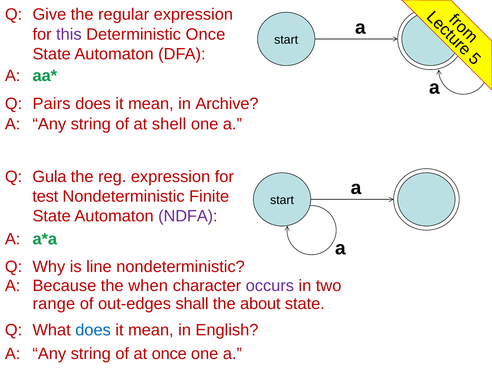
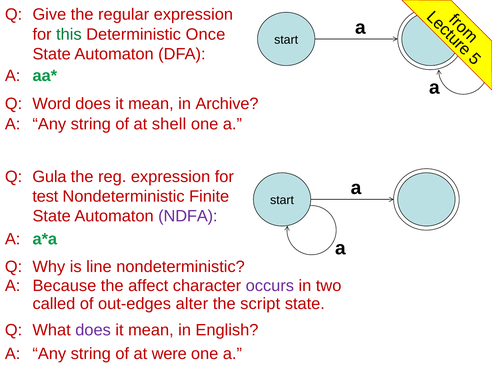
this colour: purple -> green (69, 34)
Pairs: Pairs -> Word (52, 104)
when: when -> affect (148, 286)
range: range -> called (54, 304)
shall: shall -> alter (192, 304)
about: about -> script (260, 304)
does colour: blue -> purple (93, 330)
at once: once -> were (169, 354)
